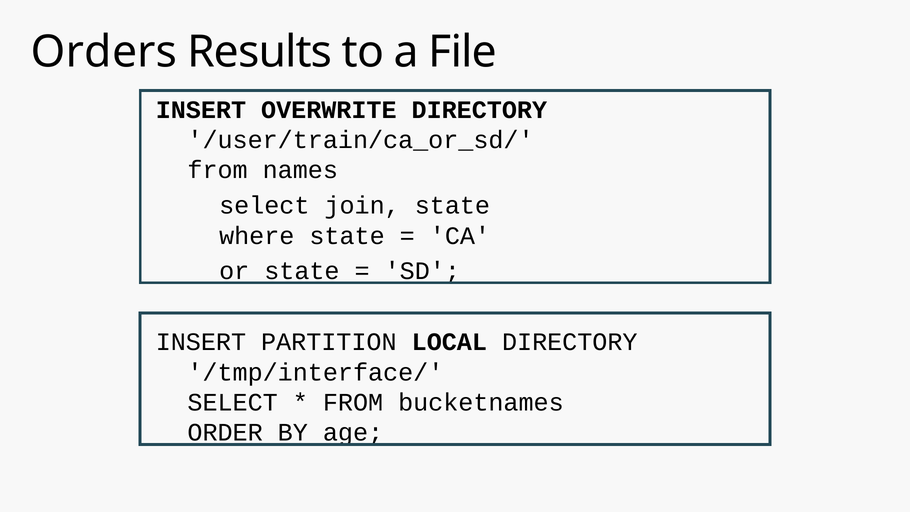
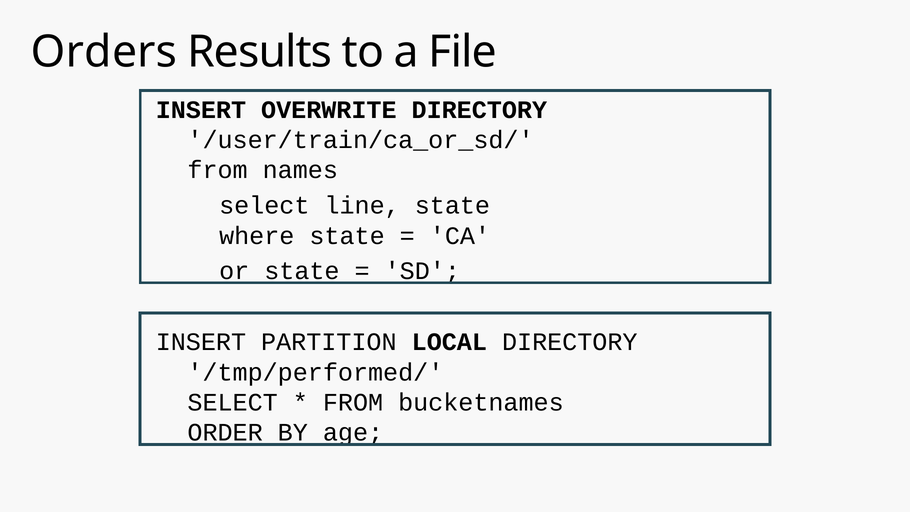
join: join -> line (362, 206)
/tmp/interface/: /tmp/interface/ -> /tmp/performed/ (315, 372)
